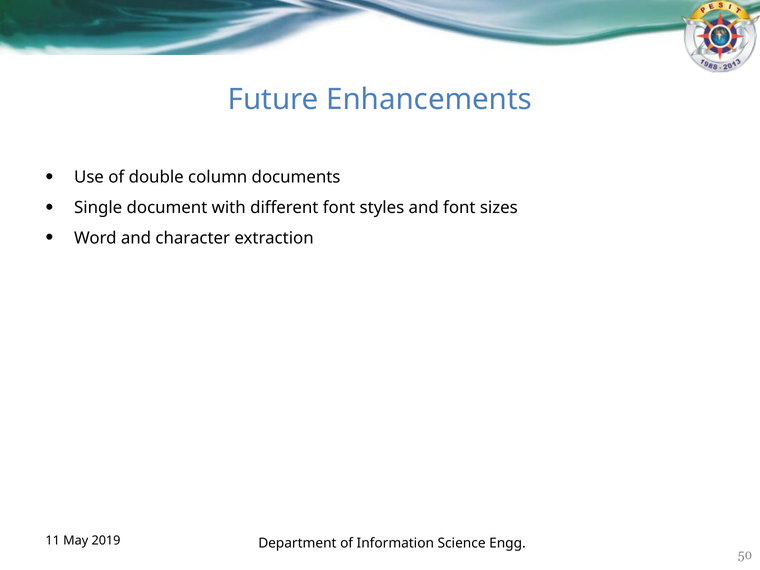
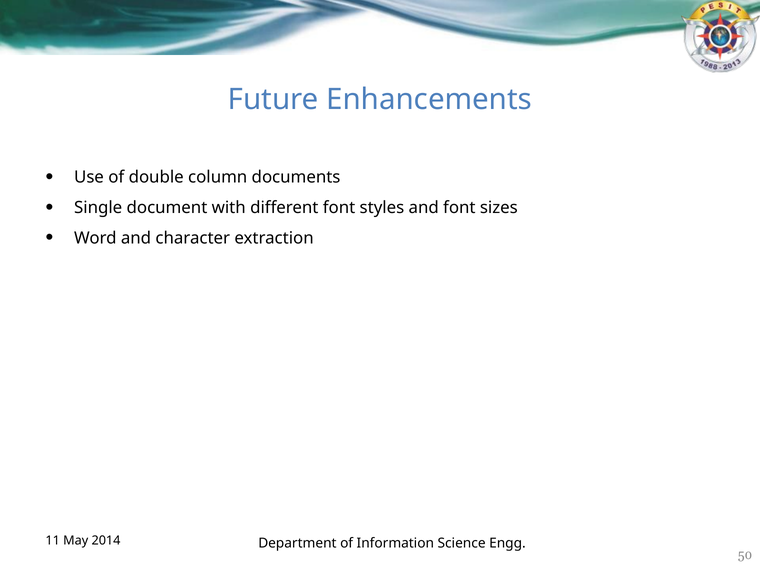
2019: 2019 -> 2014 (106, 541)
